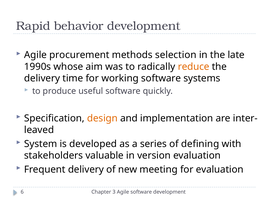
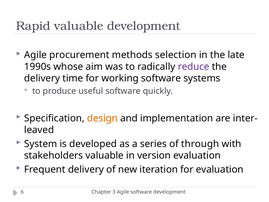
Rapid behavior: behavior -> valuable (79, 26)
reduce colour: orange -> purple (194, 67)
defining: defining -> through (200, 144)
meeting: meeting -> iteration (159, 169)
